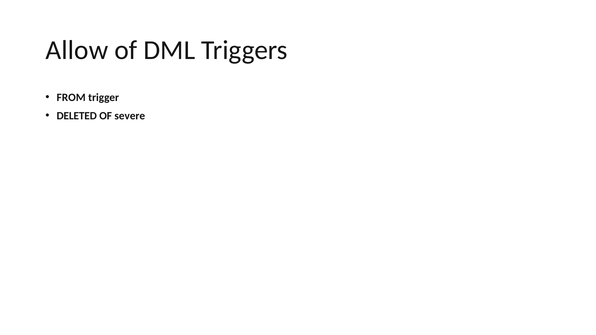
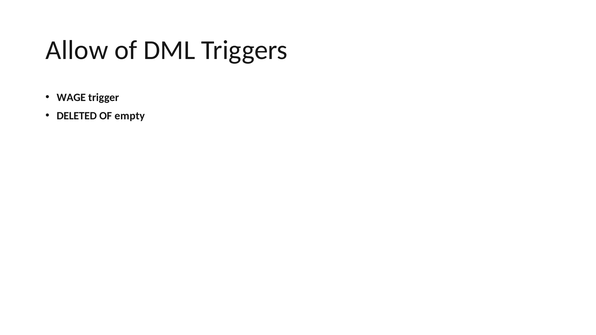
FROM: FROM -> WAGE (71, 97)
severe: severe -> empty (130, 116)
